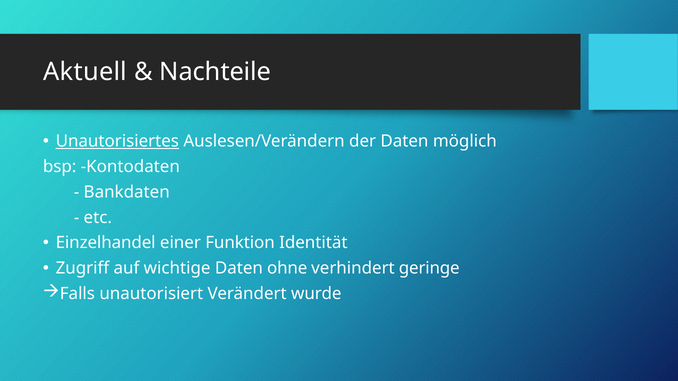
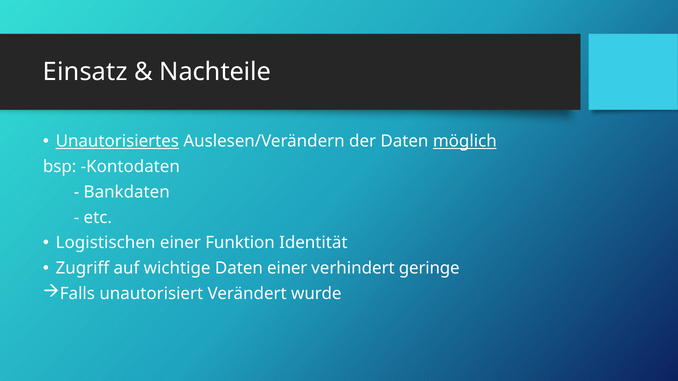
Aktuell: Aktuell -> Einsatz (85, 72)
möglich underline: none -> present (465, 142)
Einzelhandel: Einzelhandel -> Logistischen (106, 243)
Daten ohne: ohne -> einer (287, 268)
